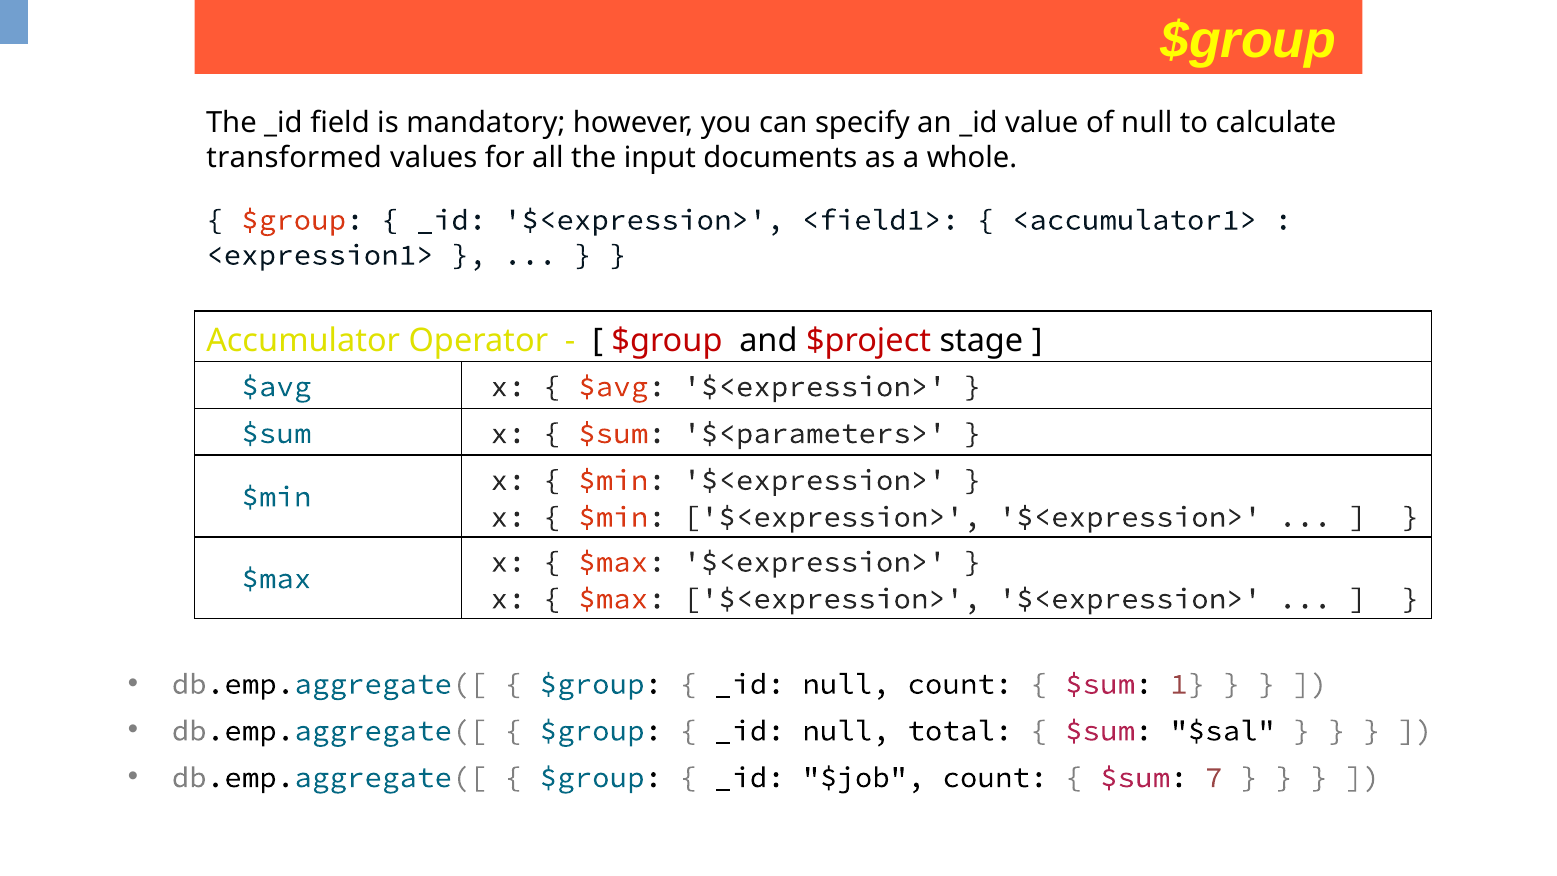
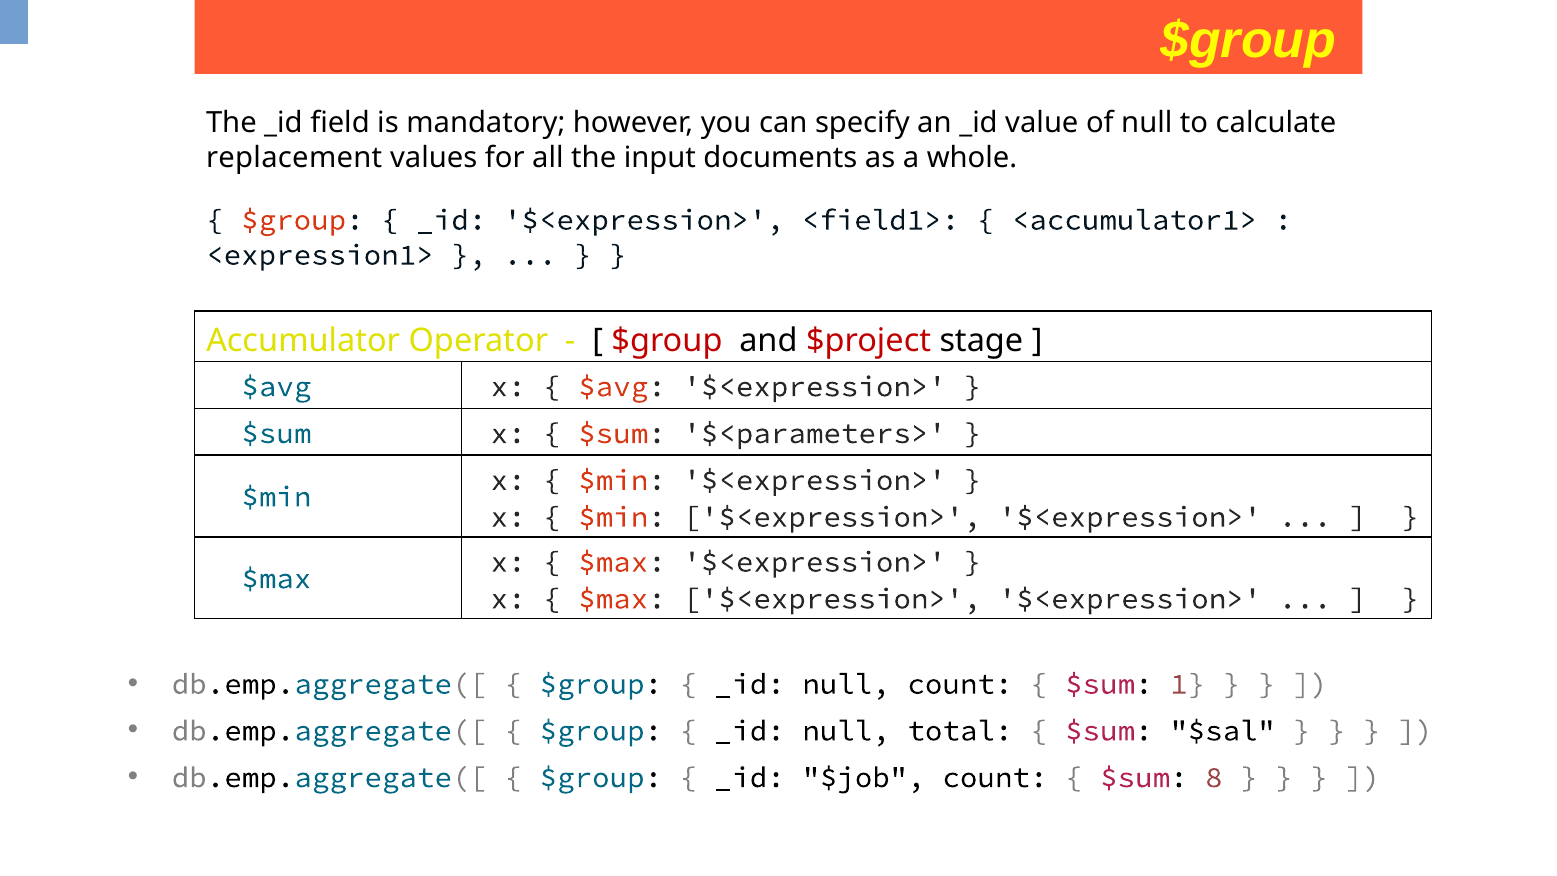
transformed: transformed -> replacement (294, 158)
7: 7 -> 8 (1214, 777)
